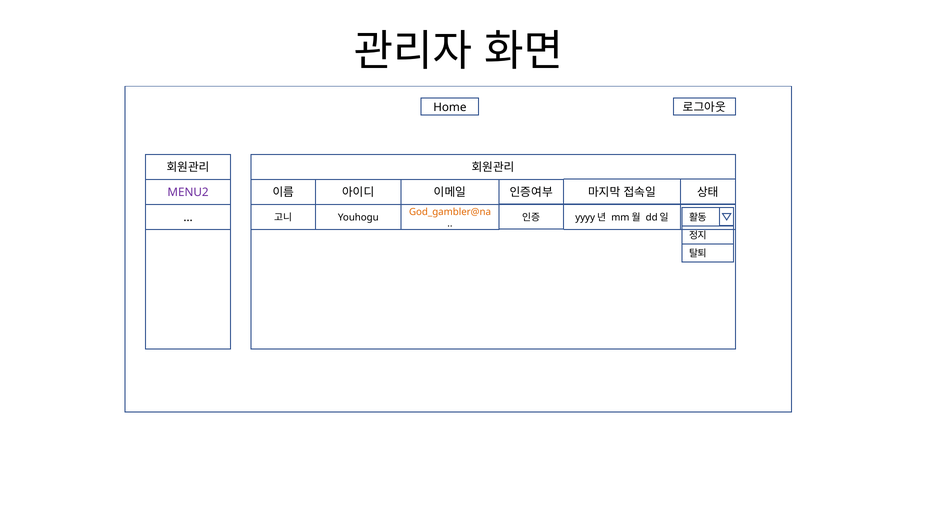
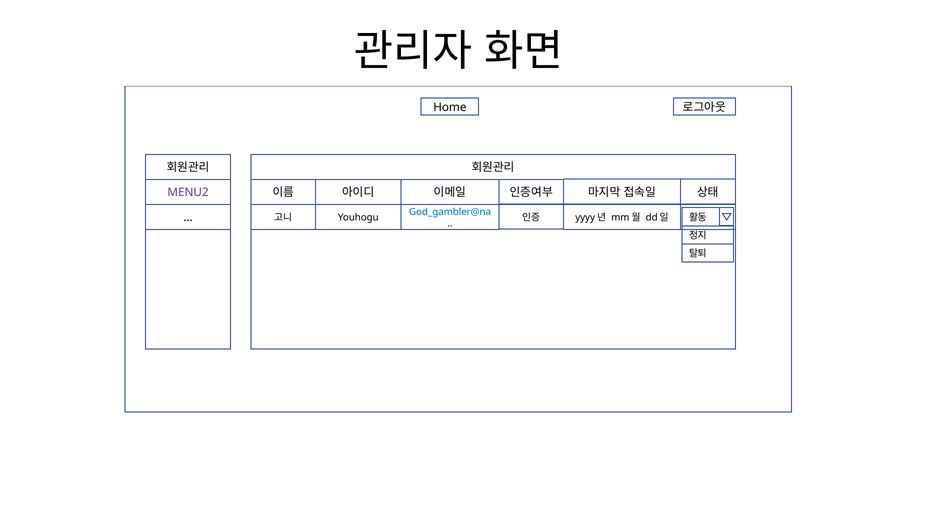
God_gambler@na colour: orange -> blue (450, 212)
